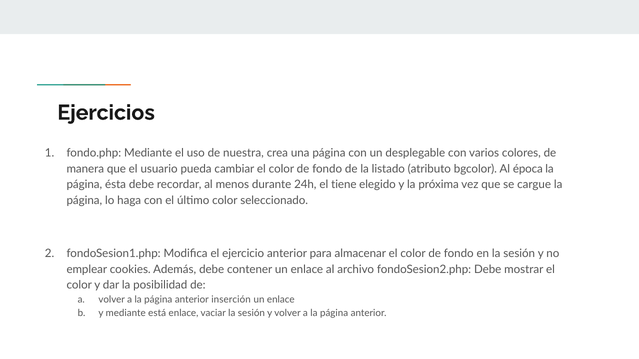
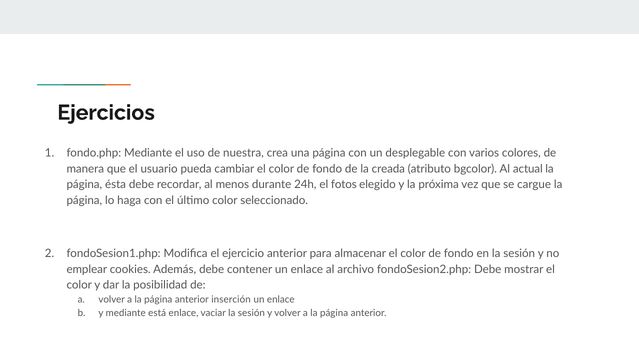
listado: listado -> creada (388, 169)
época: época -> actual (528, 169)
tiene: tiene -> fotos (344, 185)
